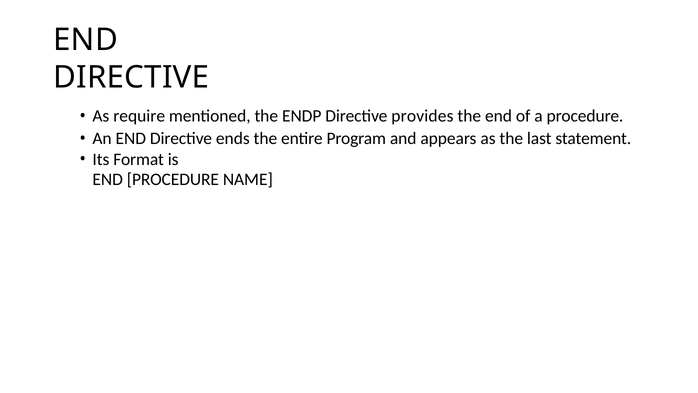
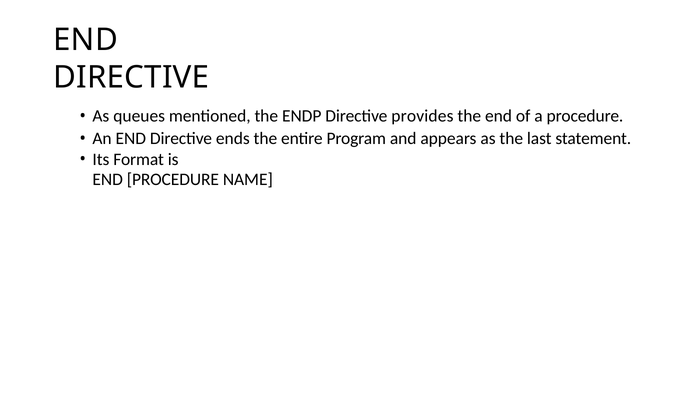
require: require -> queues (139, 116)
